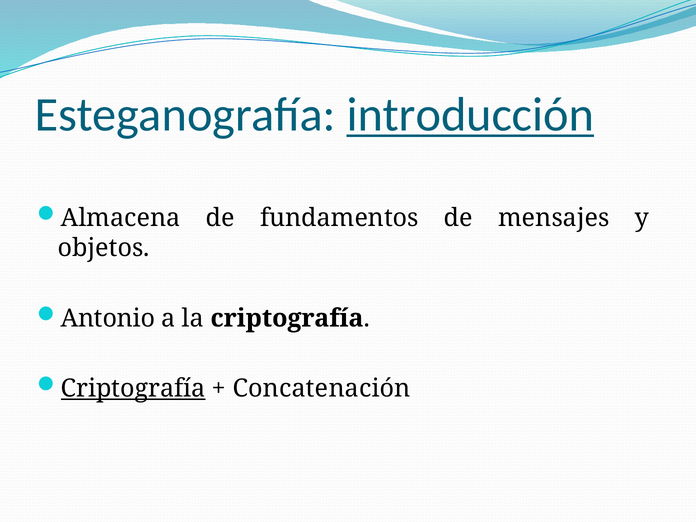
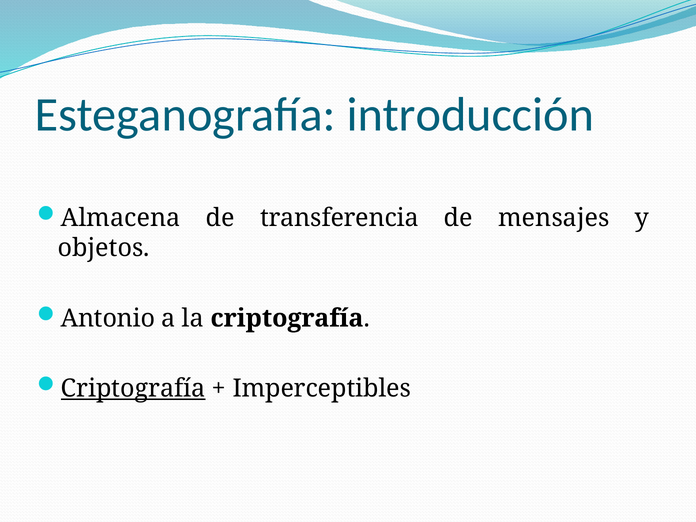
introducción underline: present -> none (470, 115)
fundamentos: fundamentos -> transferencia (340, 218)
Concatenación: Concatenación -> Imperceptibles (322, 389)
